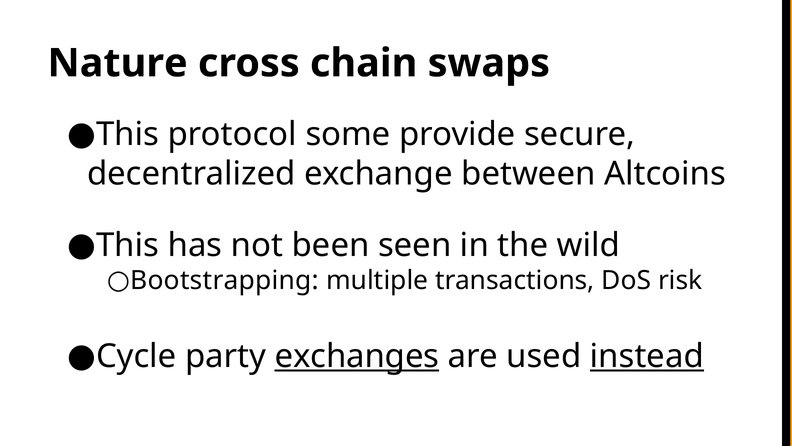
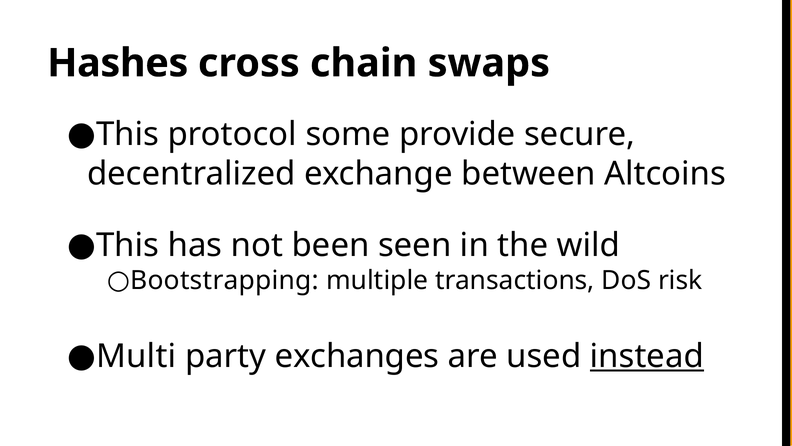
Nature: Nature -> Hashes (118, 63)
Cycle: Cycle -> Multi (136, 356)
exchanges underline: present -> none (357, 356)
